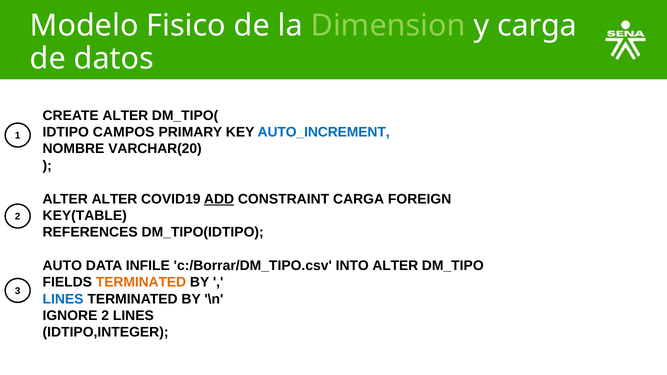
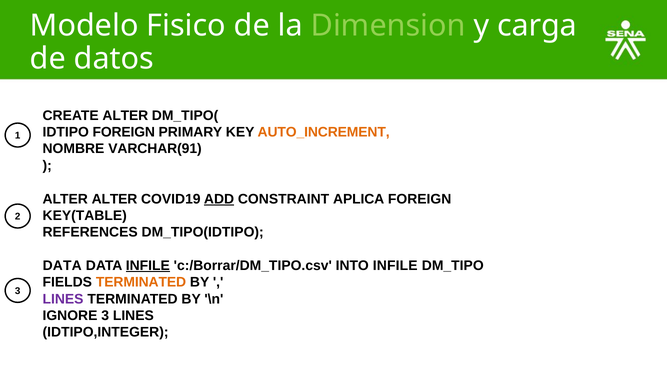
IDTIPO CAMPOS: CAMPOS -> FOREIGN (124, 132)
AUTO_INCREMENT colour: blue -> orange (324, 132)
VARCHAR(20: VARCHAR(20 -> VARCHAR(91 (155, 149)
CONSTRAINT CARGA: CARGA -> APLICA (359, 199)
AUTO: AUTO -> DATA (62, 266)
INFILE underline: none -> present (148, 266)
INTO ALTER: ALTER -> INFILE (395, 266)
LINES colour: blue -> purple (63, 299)
IGNORE 2: 2 -> 3 (105, 316)
